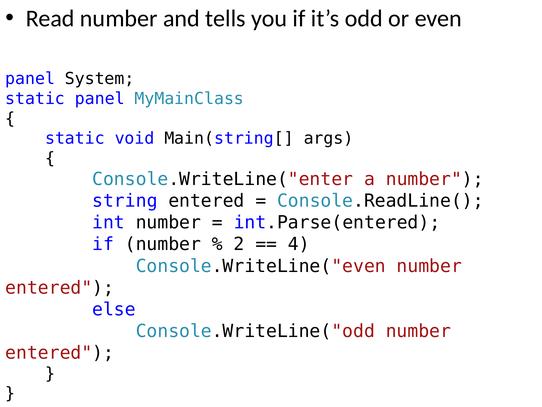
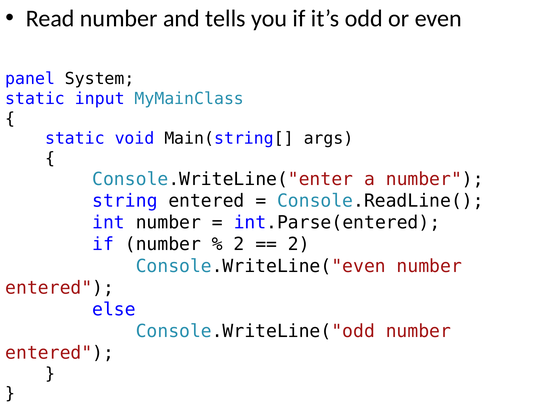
static panel: panel -> input (100, 99)
4: 4 -> 2 (299, 244)
